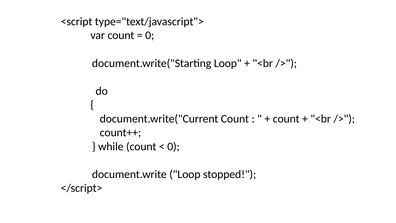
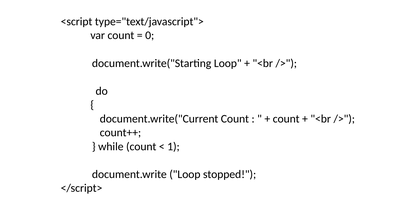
0: 0 -> 1 (173, 146)
